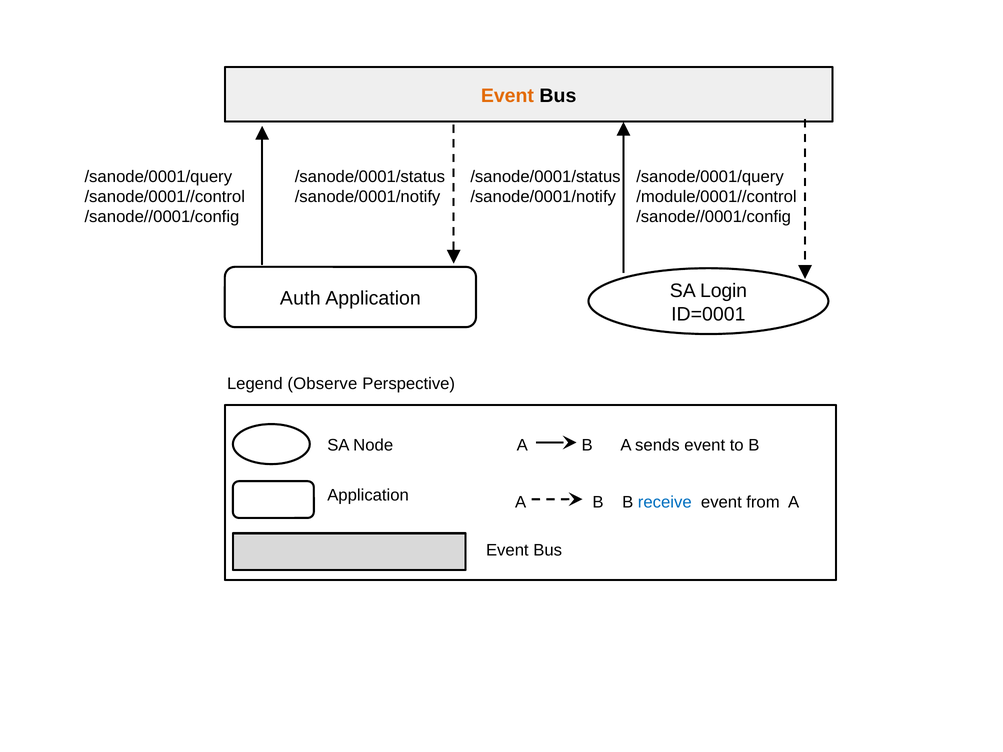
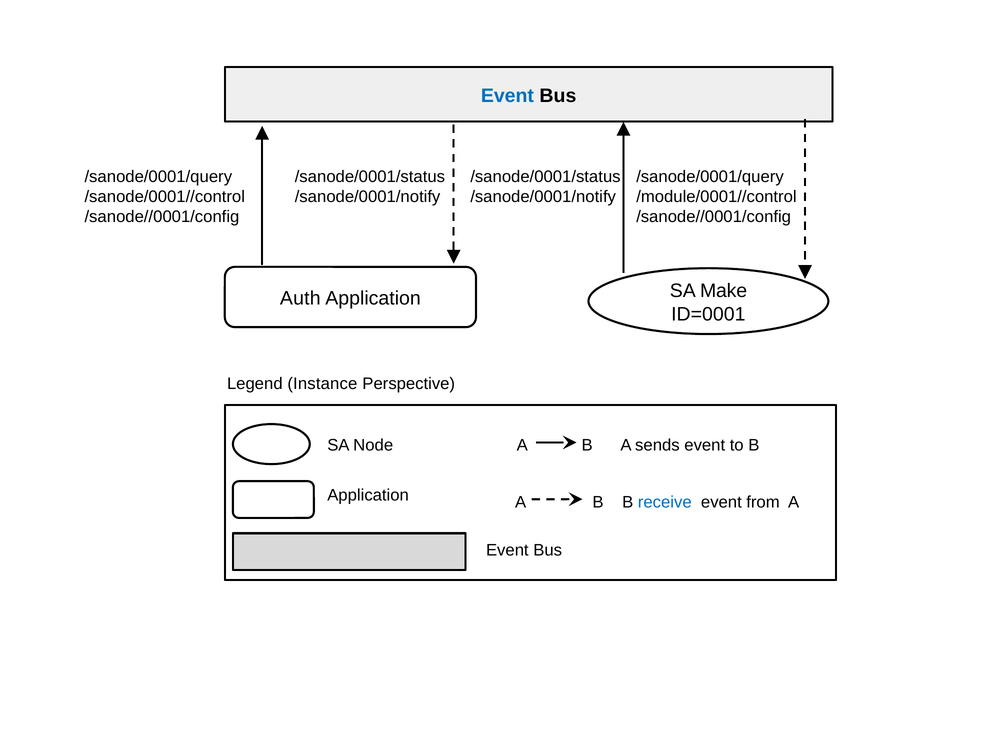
Event colour: orange -> blue (507, 96)
Login: Login -> Make (724, 291)
Observe: Observe -> Instance (322, 384)
